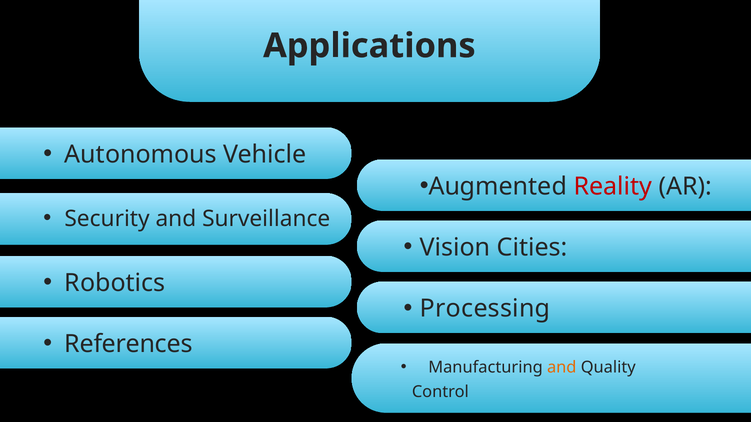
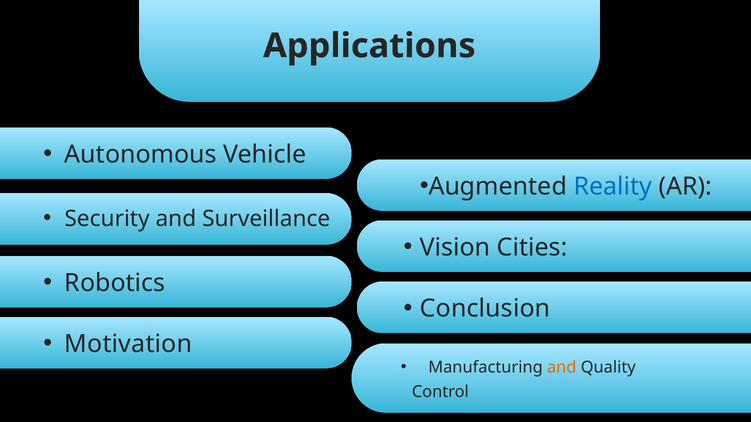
Reality colour: red -> blue (613, 187)
Processing: Processing -> Conclusion (485, 309)
References: References -> Motivation (128, 344)
